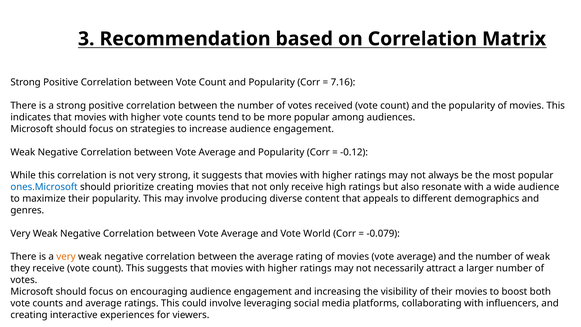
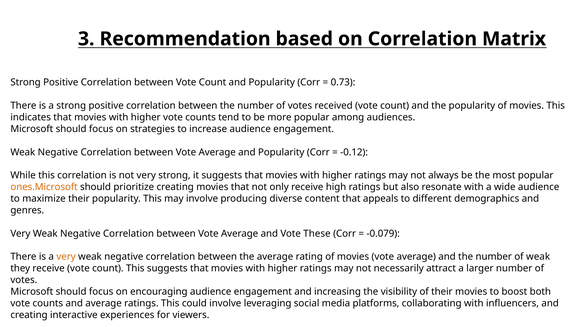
7.16: 7.16 -> 0.73 (343, 82)
ones.Microsoft colour: blue -> orange (44, 187)
World: World -> These (317, 233)
